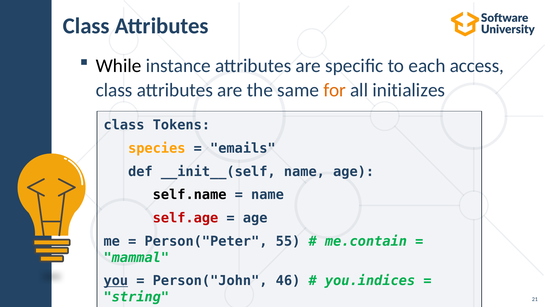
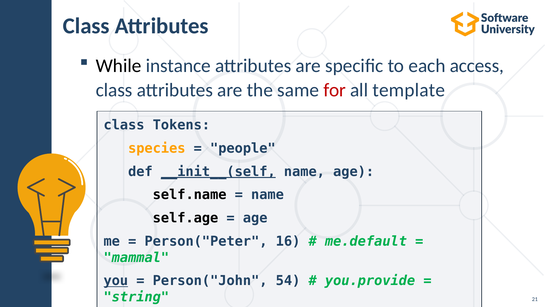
for colour: orange -> red (335, 90)
initializes: initializes -> template (409, 90)
emails: emails -> people (243, 148)
__init__(self underline: none -> present (218, 171)
self.age colour: red -> black (185, 218)
55: 55 -> 16 (288, 241)
me.contain: me.contain -> me.default (366, 241)
46: 46 -> 54 (288, 280)
you.indices: you.indices -> you.provide (370, 280)
